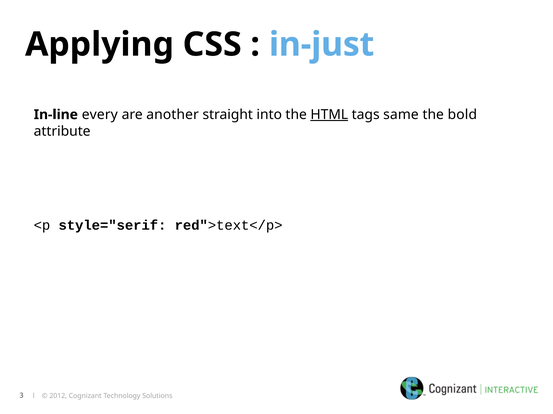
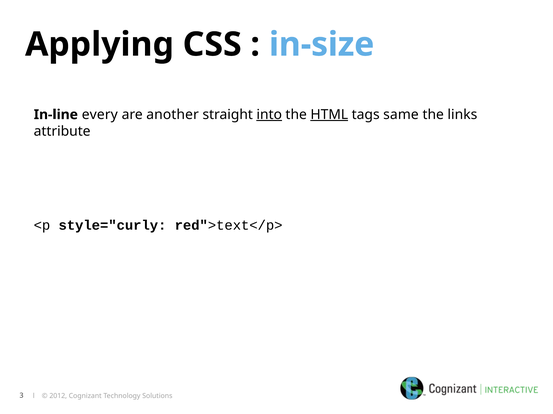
in-just: in-just -> in-size (322, 45)
into underline: none -> present (269, 115)
bold: bold -> links (462, 115)
style="serif: style="serif -> style="curly (112, 226)
